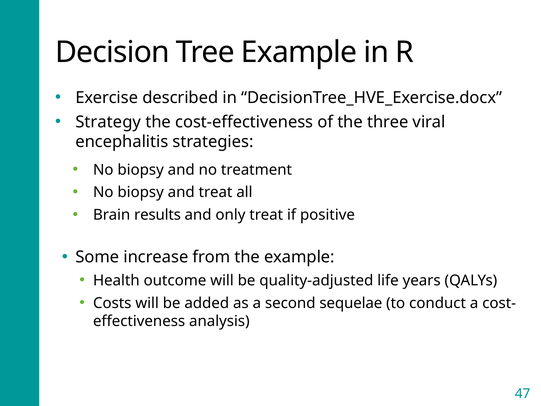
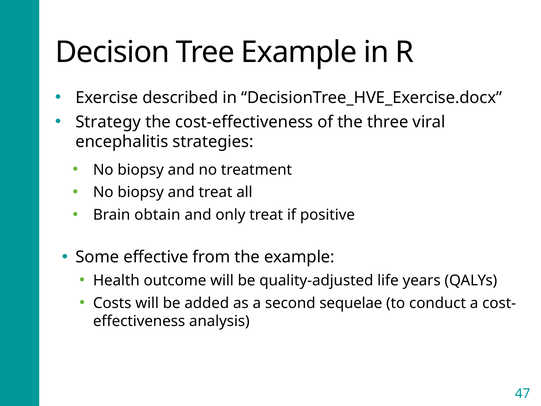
results: results -> obtain (157, 215)
increase: increase -> effective (156, 257)
